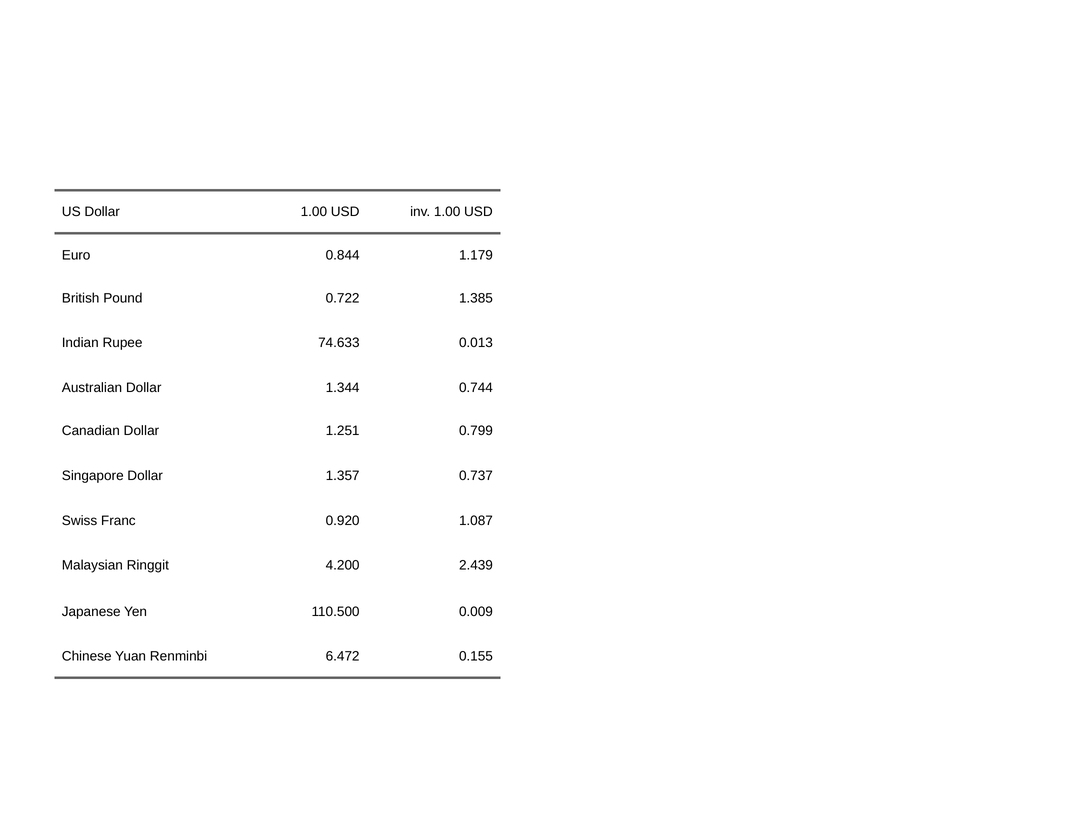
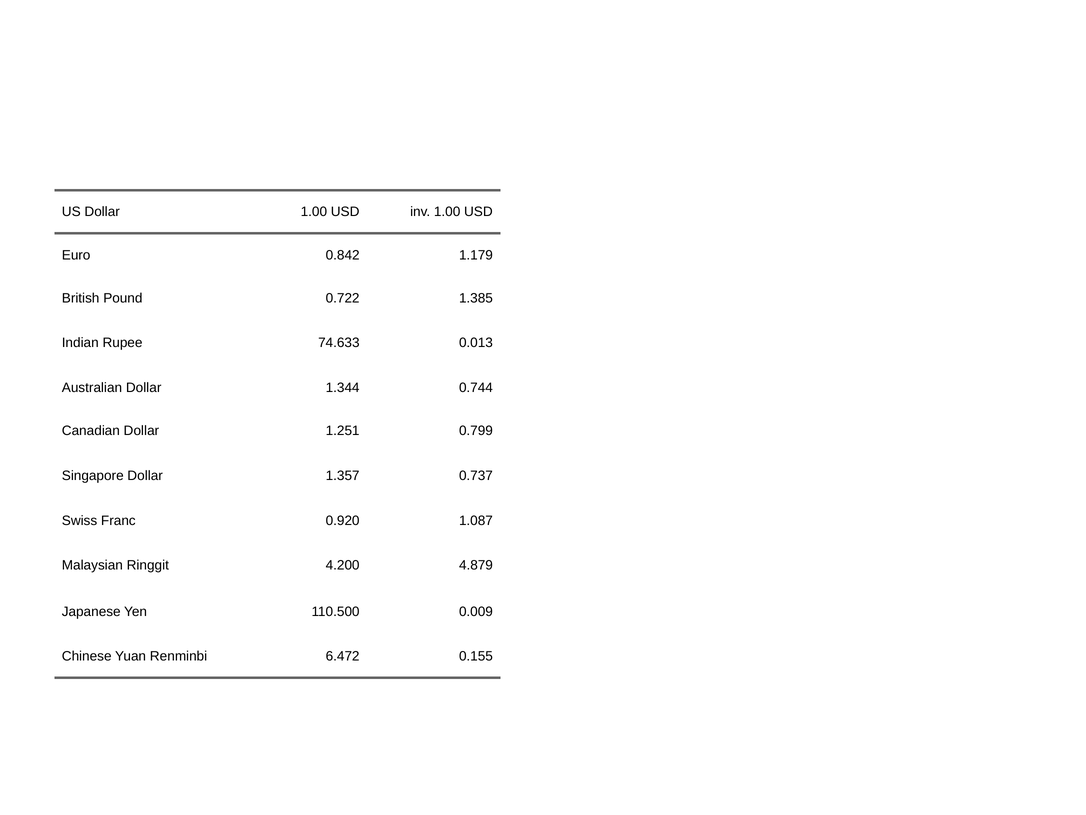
0.844: 0.844 -> 0.842 (343, 255)
2.439: 2.439 -> 4.879 (476, 565)
